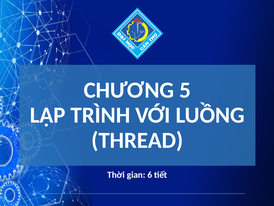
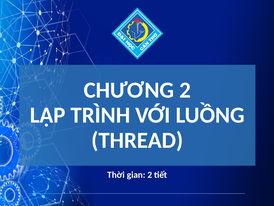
CHƯƠNG 5: 5 -> 2 (185, 90)
gian 6: 6 -> 2 (150, 175)
